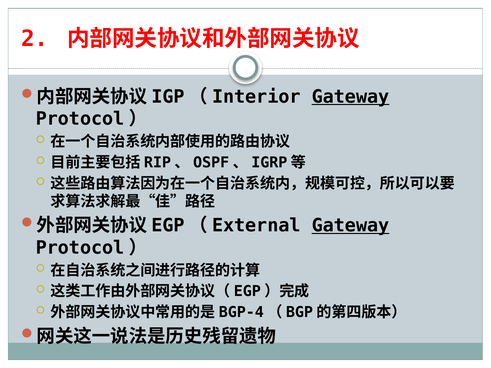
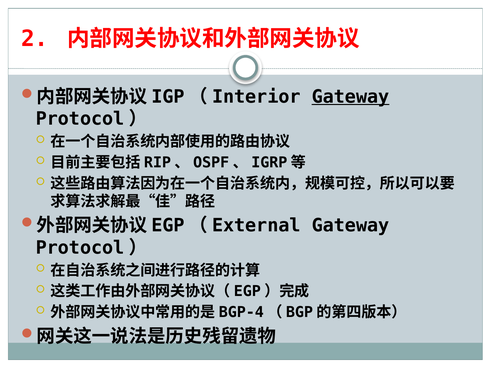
Gateway underline: present -> none (351, 226)
